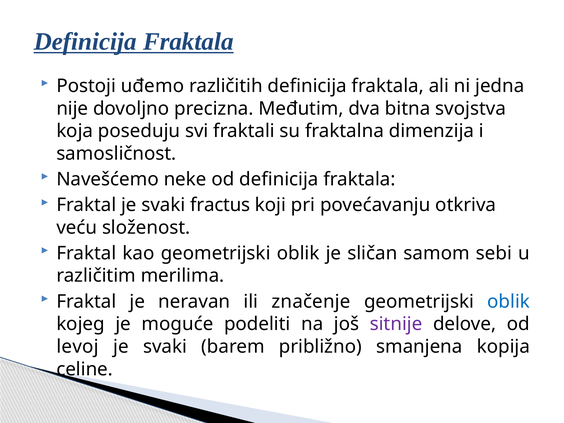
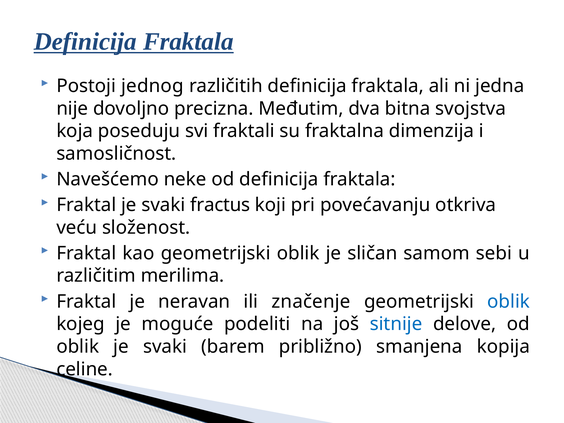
uđemo: uđemo -> jednog (152, 86)
sitnije colour: purple -> blue (396, 324)
levoj: levoj -> oblik (78, 347)
